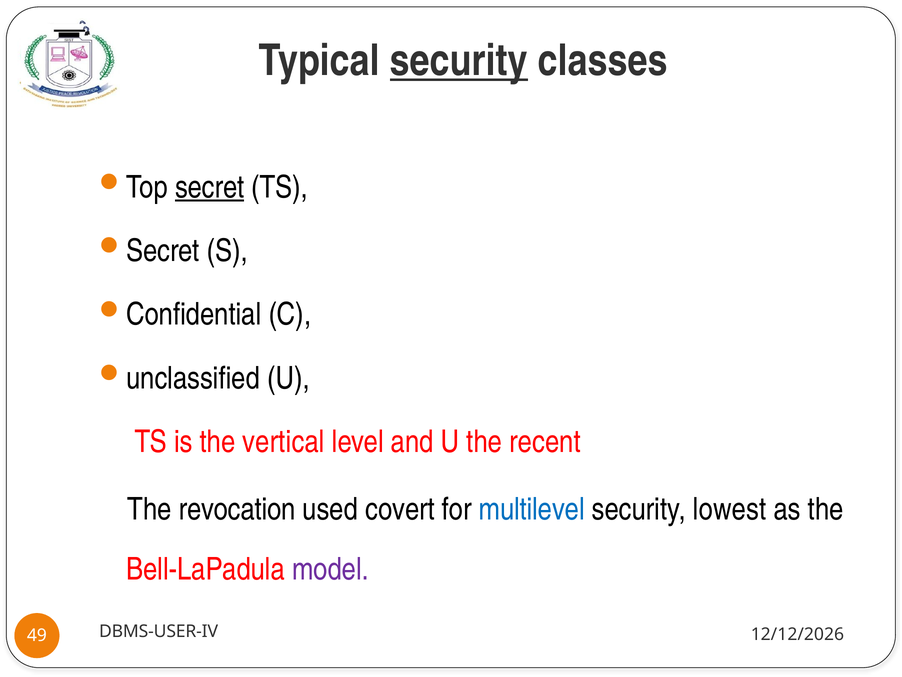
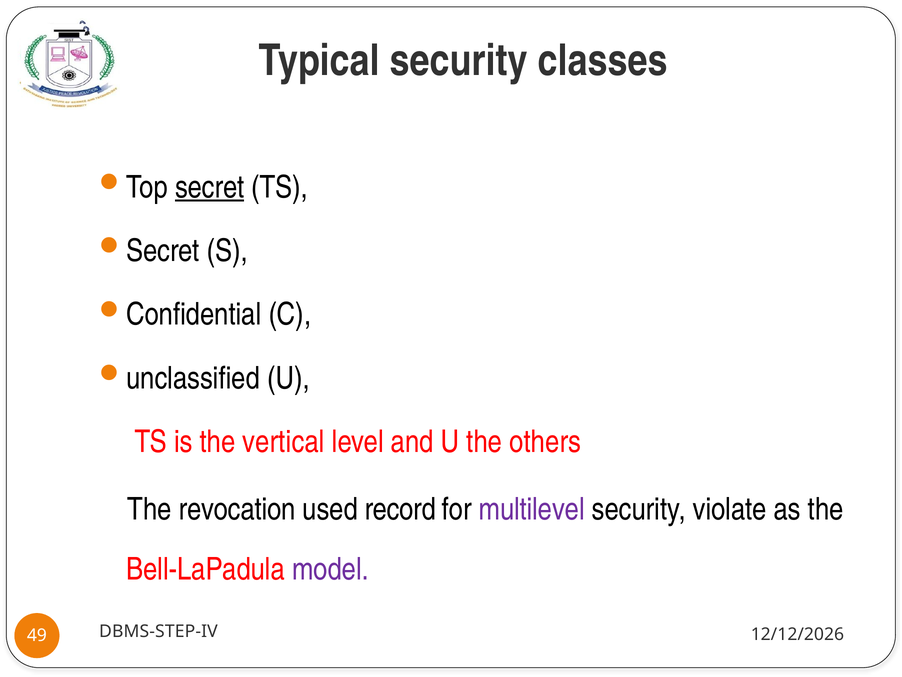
security underline: present -> none (459, 61)
recent: recent -> others (545, 442)
covert: covert -> record (400, 509)
multilevel colour: blue -> purple (532, 509)
lowest: lowest -> violate (730, 509)
DBMS-USER-IV: DBMS-USER-IV -> DBMS-STEP-IV (158, 631)
